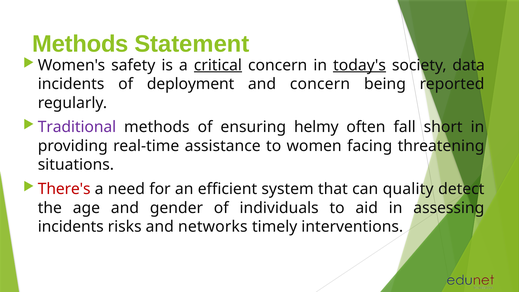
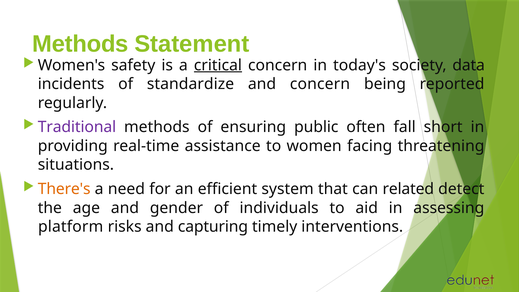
today's underline: present -> none (360, 65)
deployment: deployment -> standardize (190, 84)
helmy: helmy -> public (316, 127)
There's colour: red -> orange (64, 189)
quality: quality -> related (408, 189)
incidents: incidents -> platform (71, 227)
networks: networks -> capturing (213, 227)
